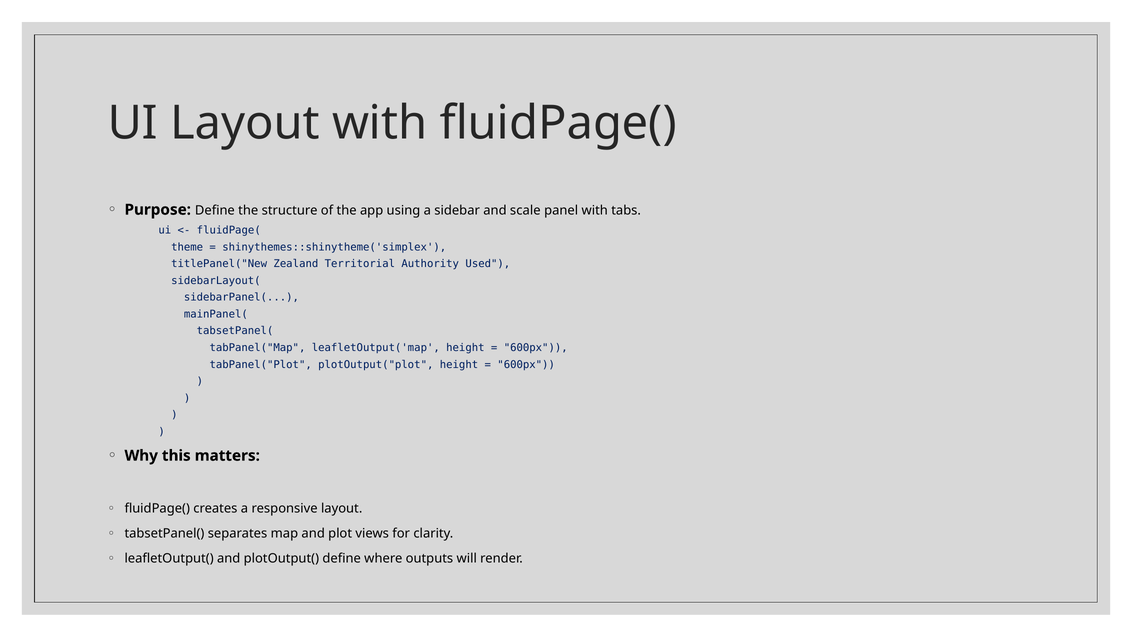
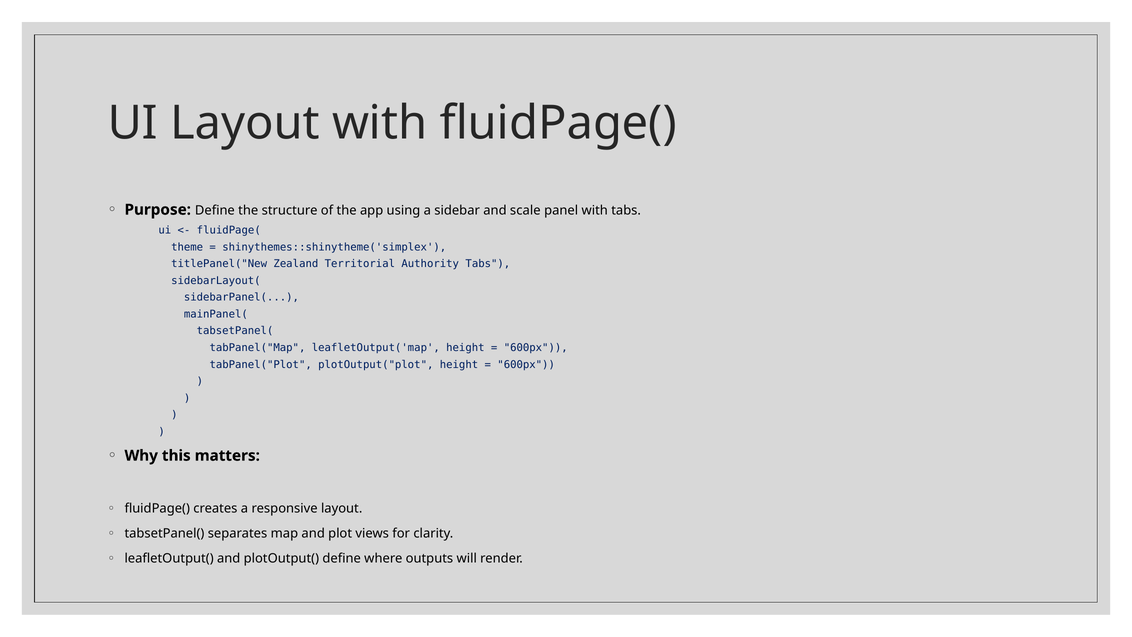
Authority Used: Used -> Tabs (488, 264)
